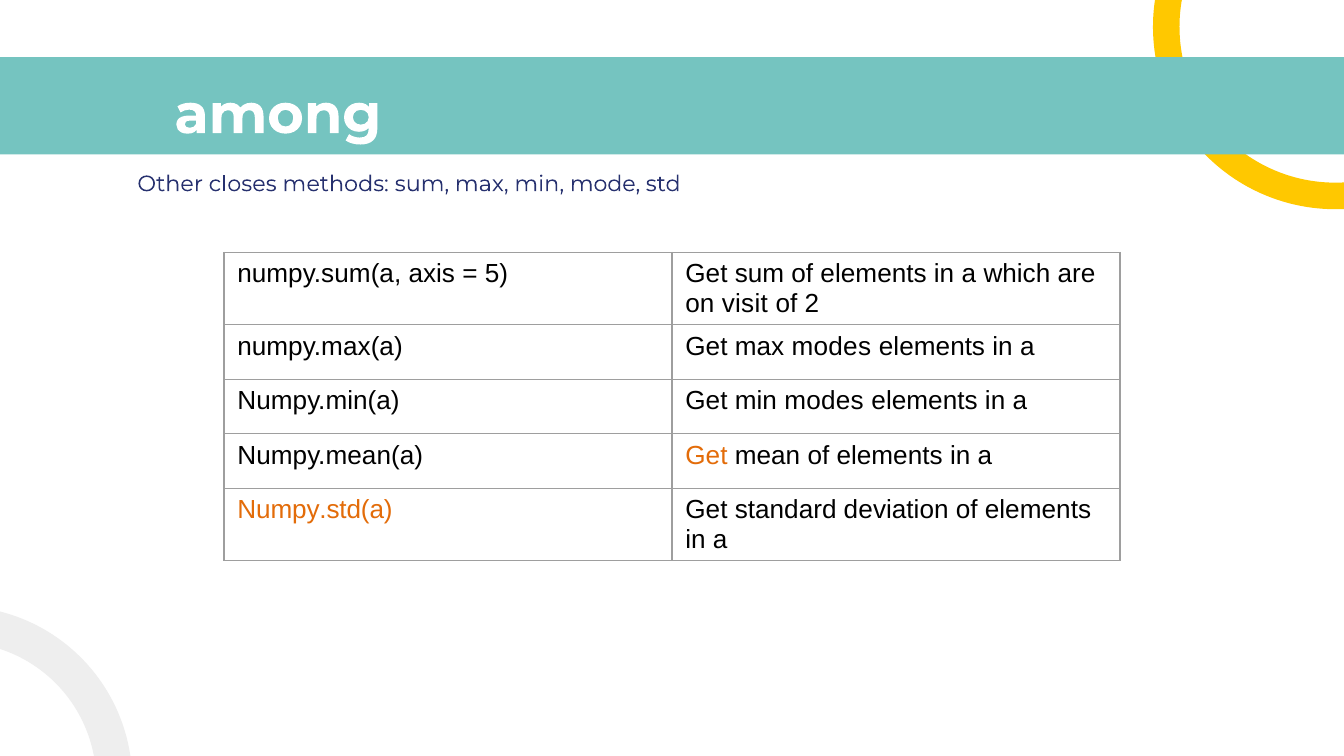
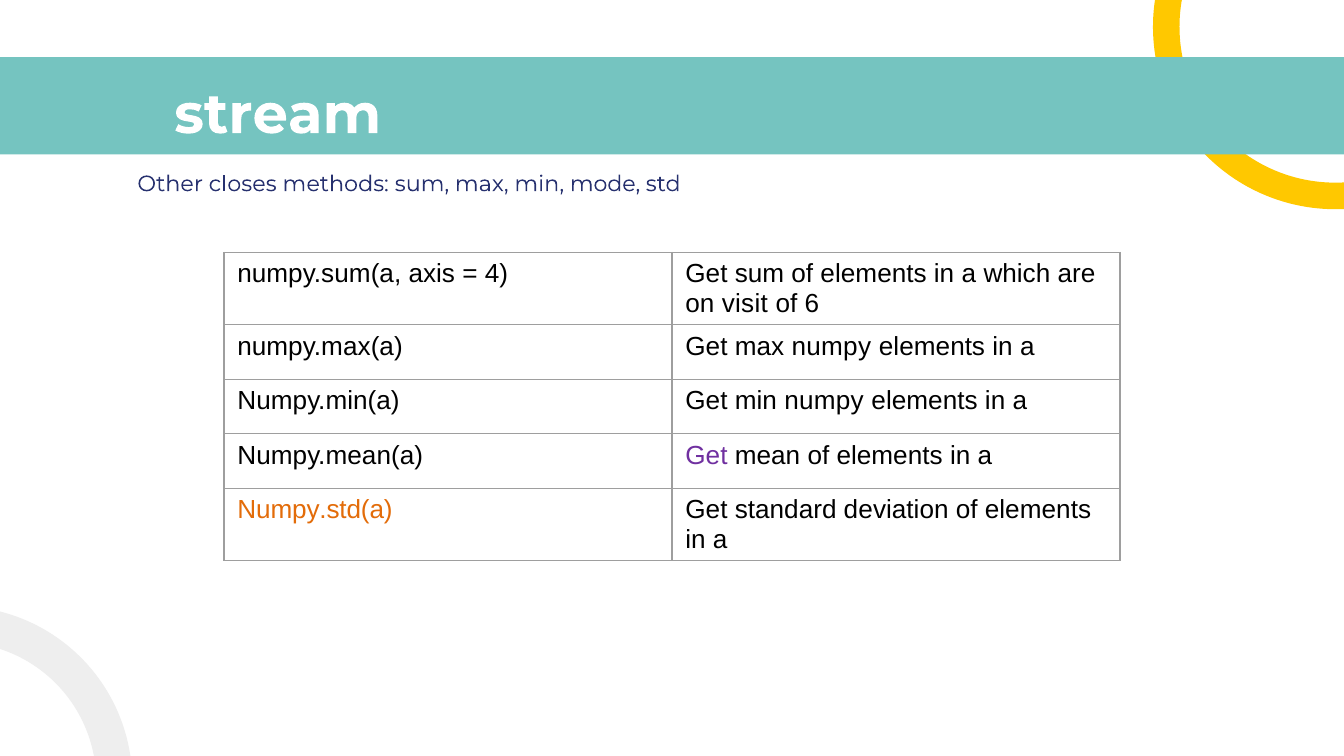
among: among -> stream (278, 115)
5: 5 -> 4 (496, 274)
2: 2 -> 6 (812, 304)
max modes: modes -> numpy (831, 347)
min modes: modes -> numpy (824, 401)
Get colour: orange -> purple (706, 456)
